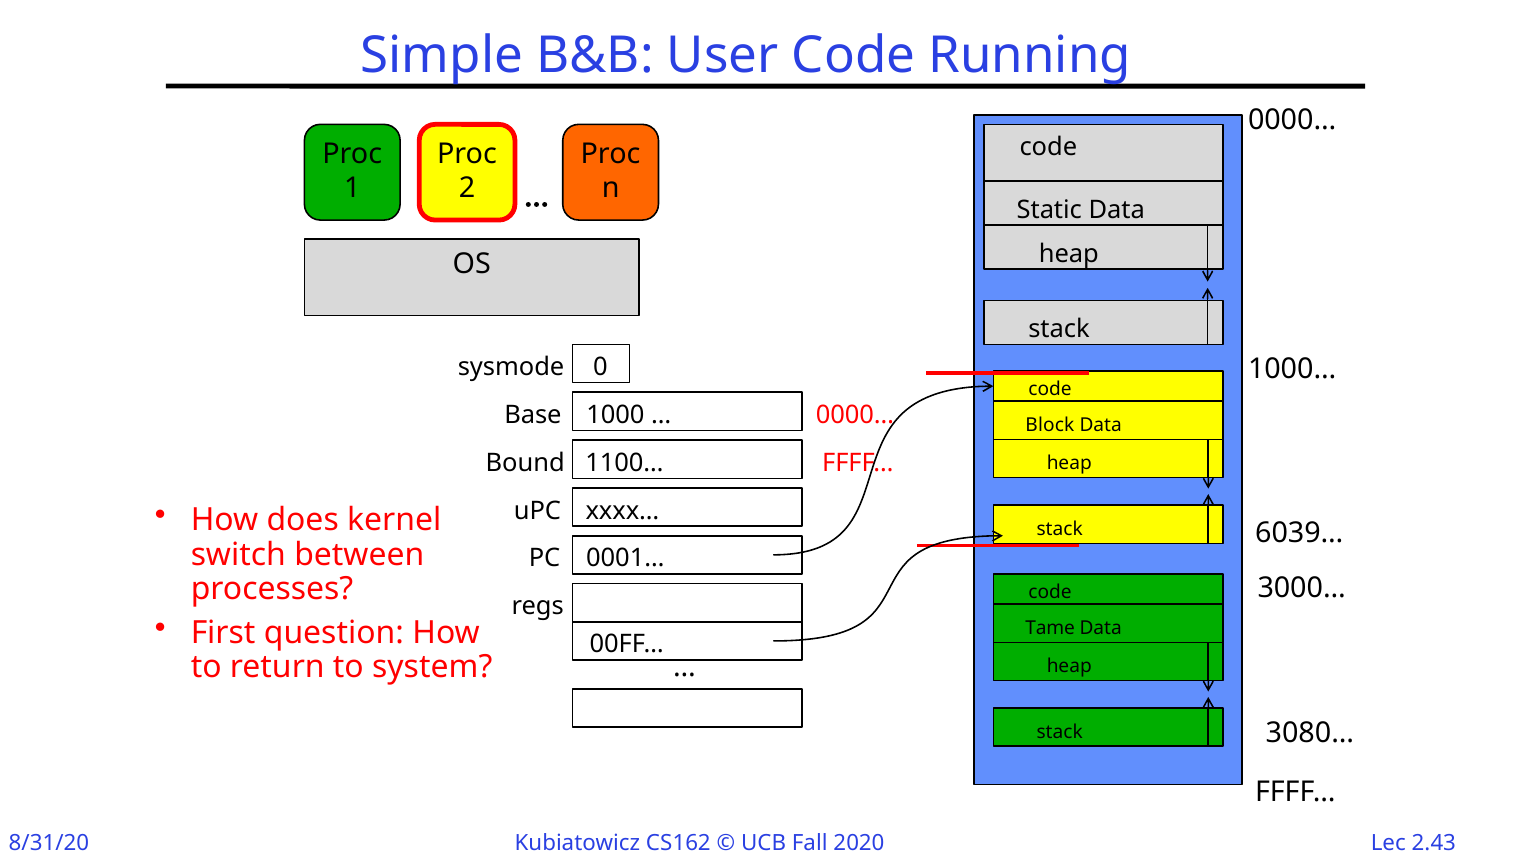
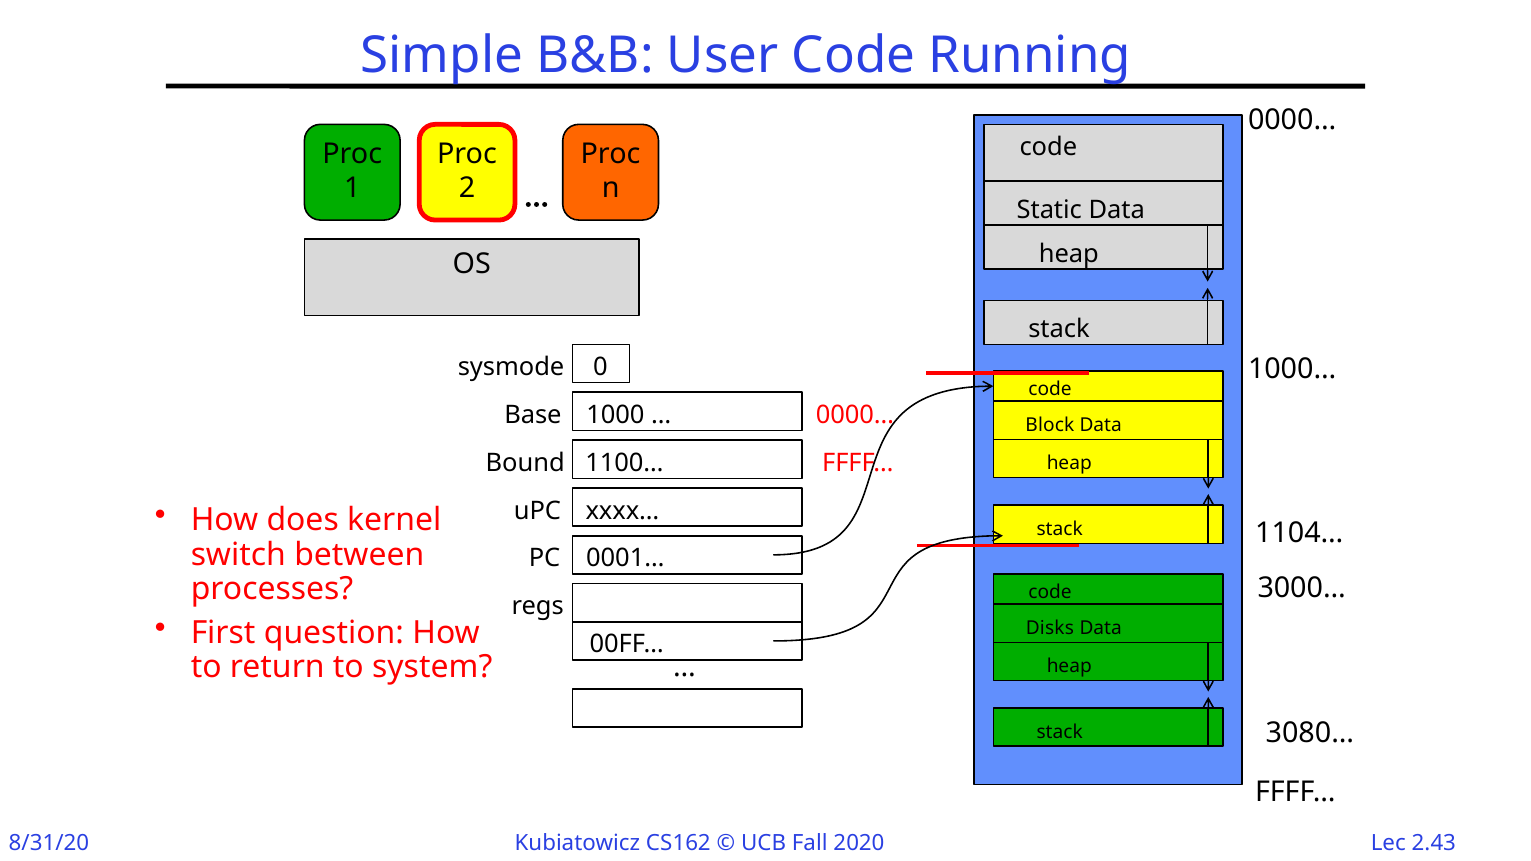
6039…: 6039… -> 1104… (1299, 533)
Tame: Tame -> Disks (1050, 628)
